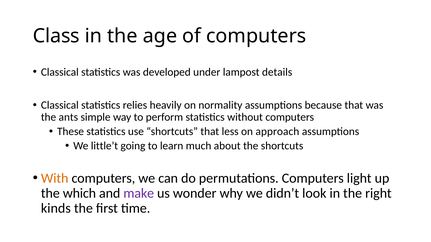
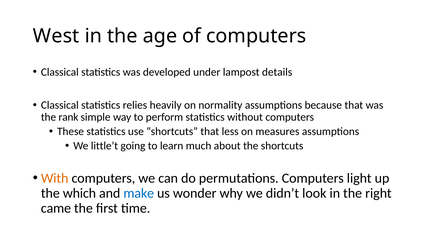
Class: Class -> West (56, 36)
ants: ants -> rank (68, 117)
approach: approach -> measures (277, 132)
make colour: purple -> blue (139, 194)
kinds: kinds -> came (56, 209)
